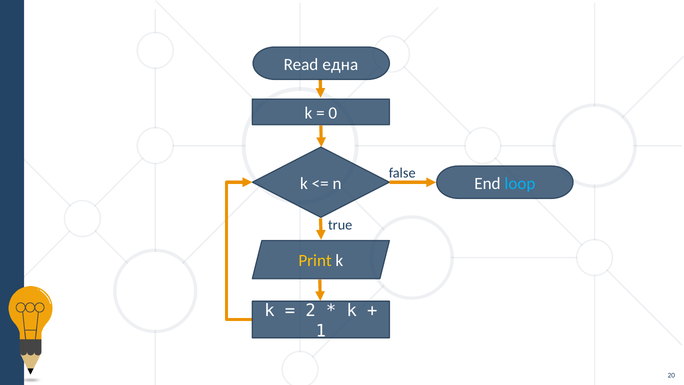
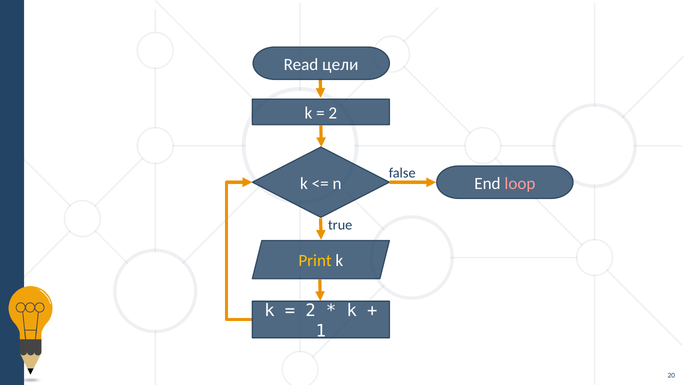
една: една -> цели (340, 64)
0: 0 -> 2 (333, 113)
loop colour: light blue -> pink (520, 183)
